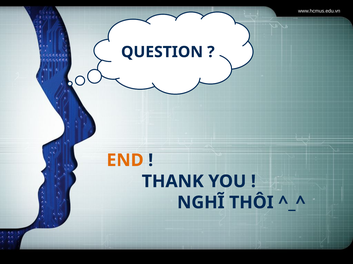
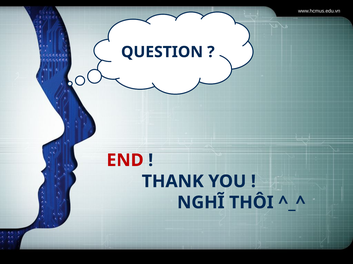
END colour: orange -> red (125, 161)
